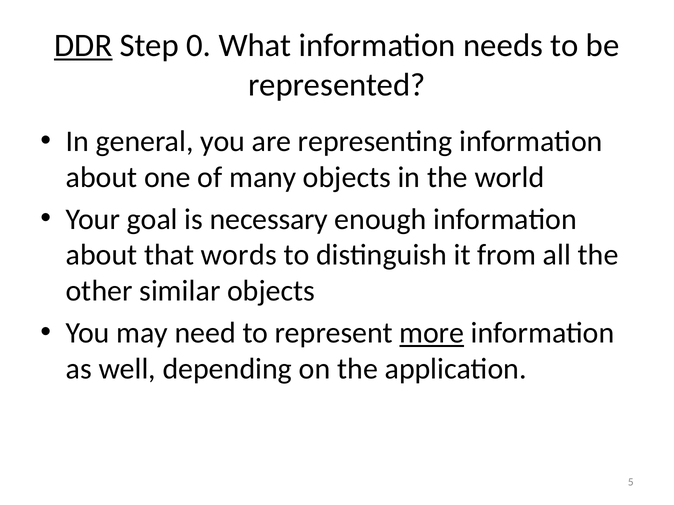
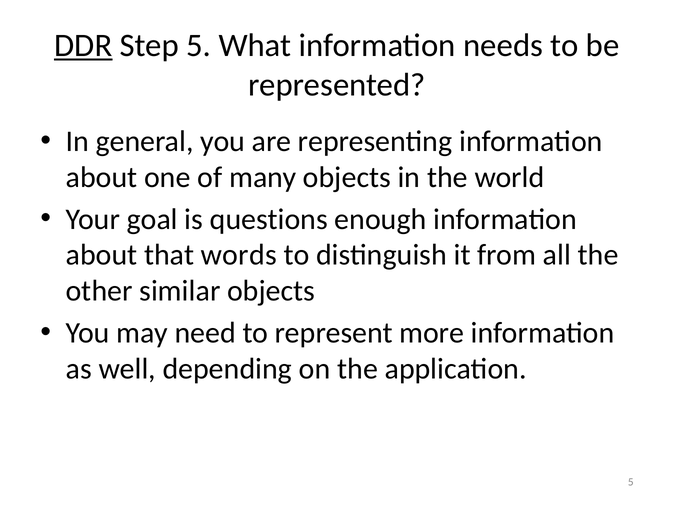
Step 0: 0 -> 5 (199, 46)
necessary: necessary -> questions (269, 219)
more underline: present -> none (432, 333)
